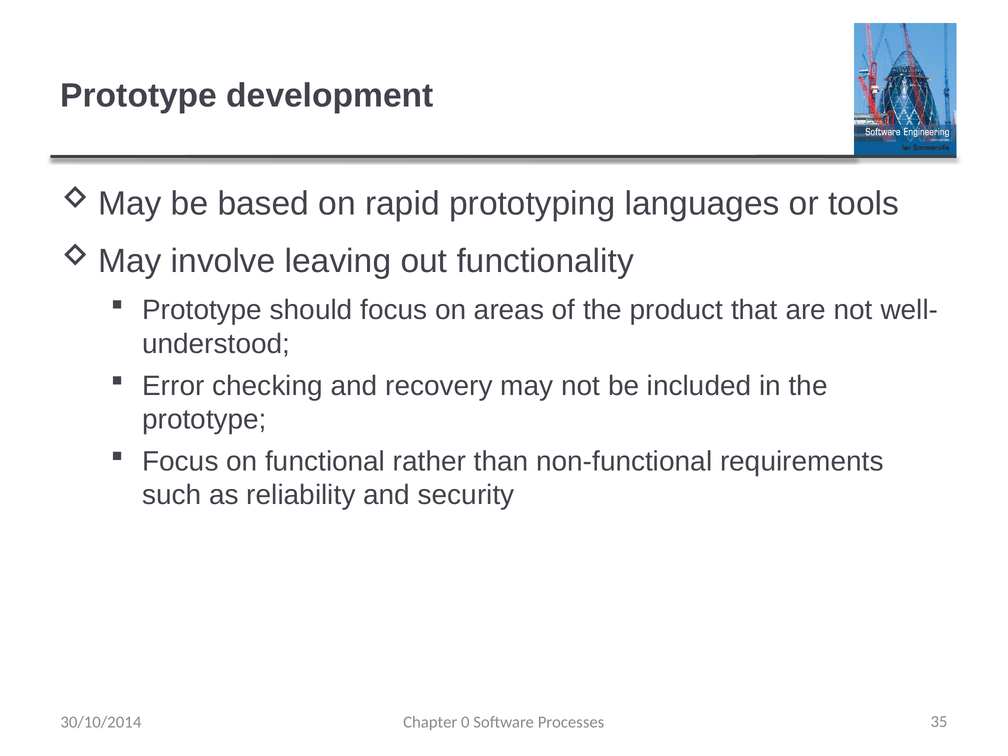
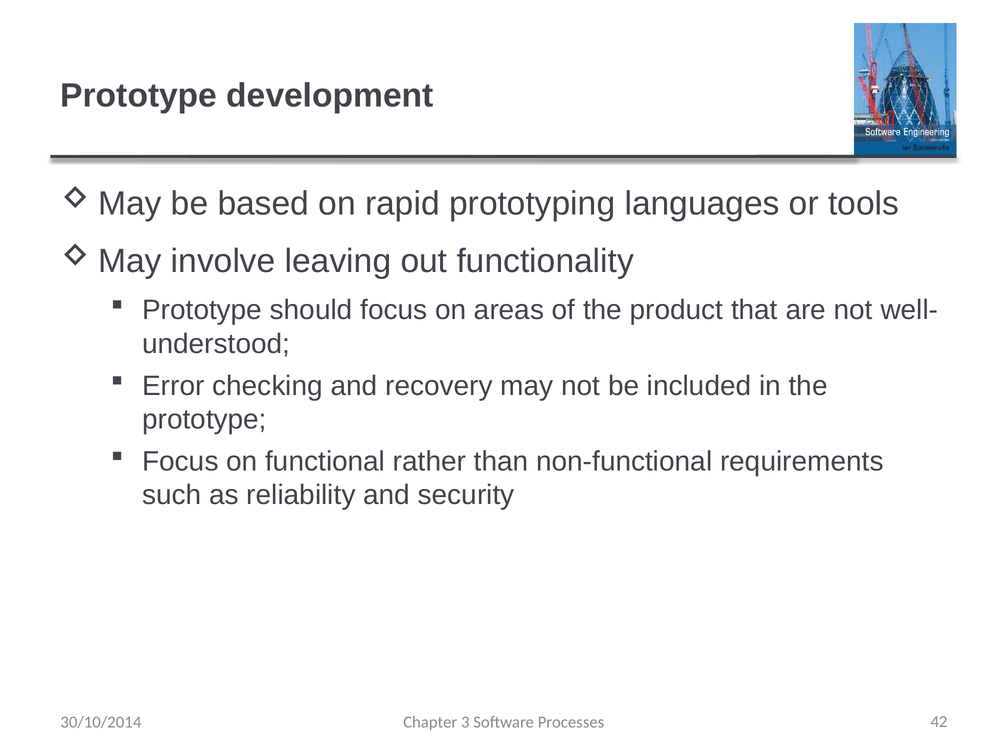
0: 0 -> 3 (465, 722)
35: 35 -> 42 (939, 722)
